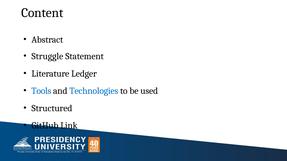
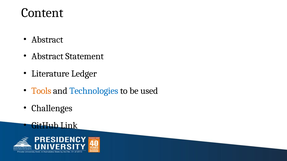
Struggle: Struggle -> Abstract (47, 56)
Tools colour: blue -> orange (41, 91)
Structured: Structured -> Challenges (52, 108)
